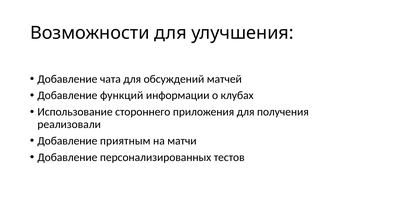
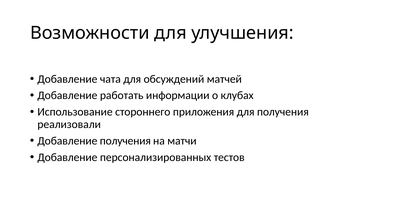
функций: функций -> работать (122, 96)
Добавление приятным: приятным -> получения (125, 141)
